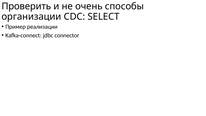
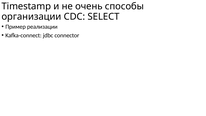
Проверить: Проверить -> Timestamp (26, 6)
